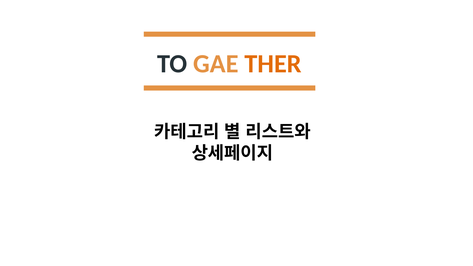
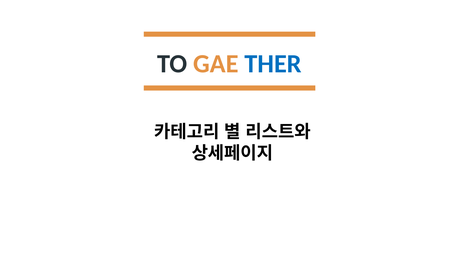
THER colour: orange -> blue (273, 64)
